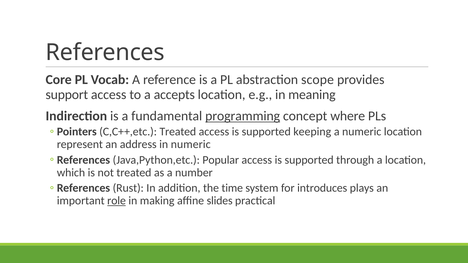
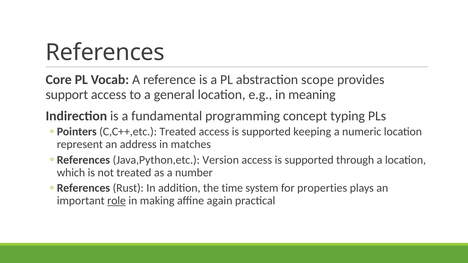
accepts: accepts -> general (174, 95)
programming underline: present -> none (243, 116)
where: where -> typing (348, 116)
in numeric: numeric -> matches (191, 145)
Popular: Popular -> Version (221, 160)
introduces: introduces -> properties (322, 188)
slides: slides -> again (220, 201)
